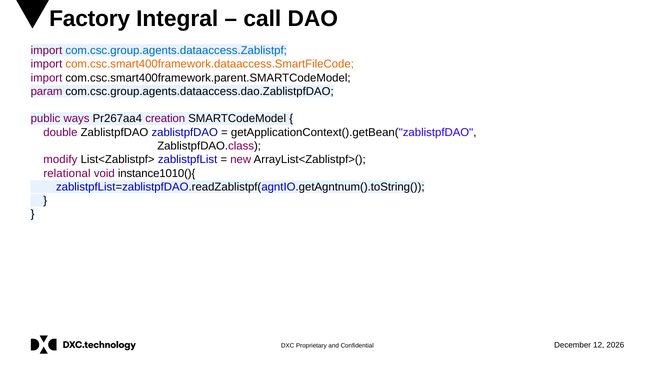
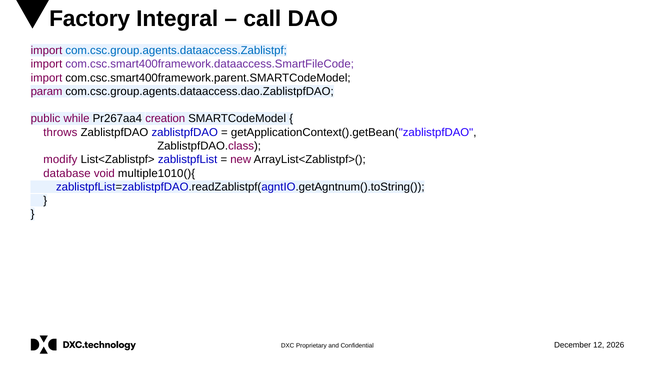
com.csc.smart400framework.dataaccess.SmartFileCode colour: orange -> purple (210, 64)
ways: ways -> while (77, 119)
double: double -> throws (60, 133)
relational: relational -> database (67, 173)
instance1010(){: instance1010(){ -> multiple1010(){ (157, 173)
